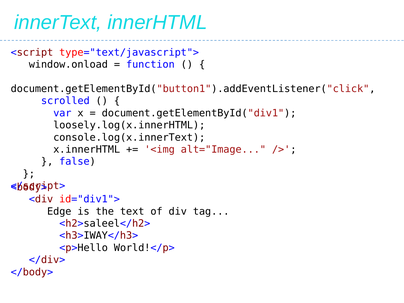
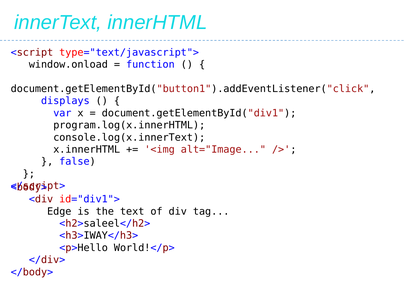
scrolled: scrolled -> displays (65, 101)
loosely.log(x.innerHTML: loosely.log(x.innerHTML -> program.log(x.innerHTML (129, 125)
